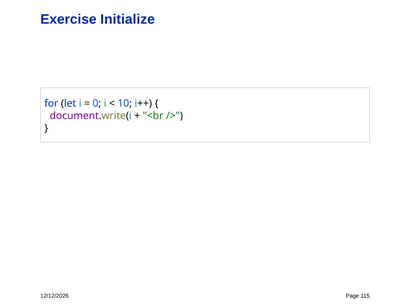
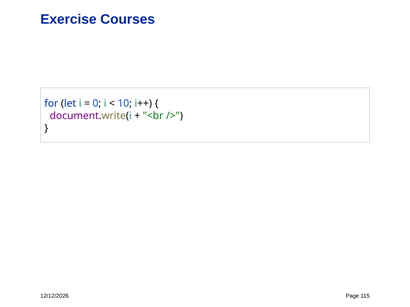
Initialize: Initialize -> Courses (128, 19)
